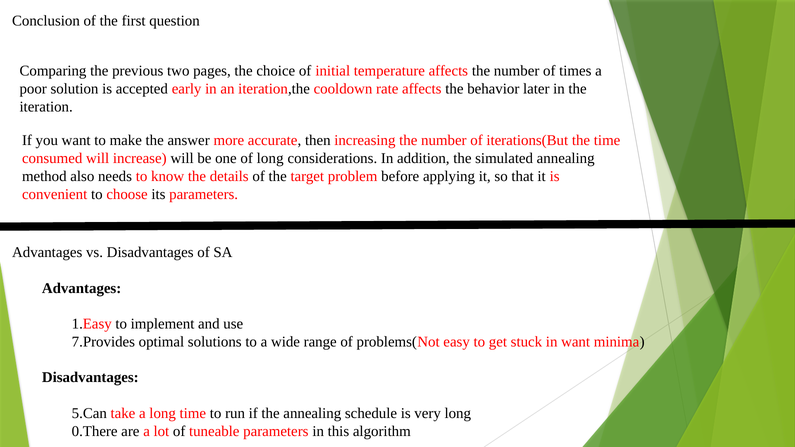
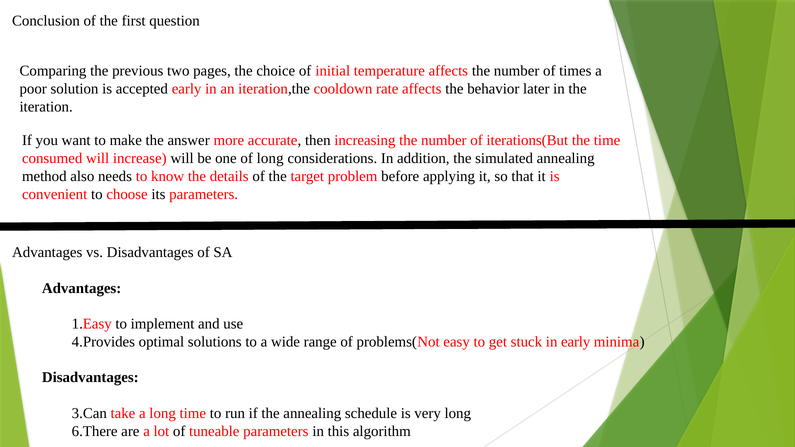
7.Provides: 7.Provides -> 4.Provides (103, 342)
in want: want -> early (576, 342)
5.Can: 5.Can -> 3.Can (89, 414)
0.There: 0.There -> 6.There (95, 431)
